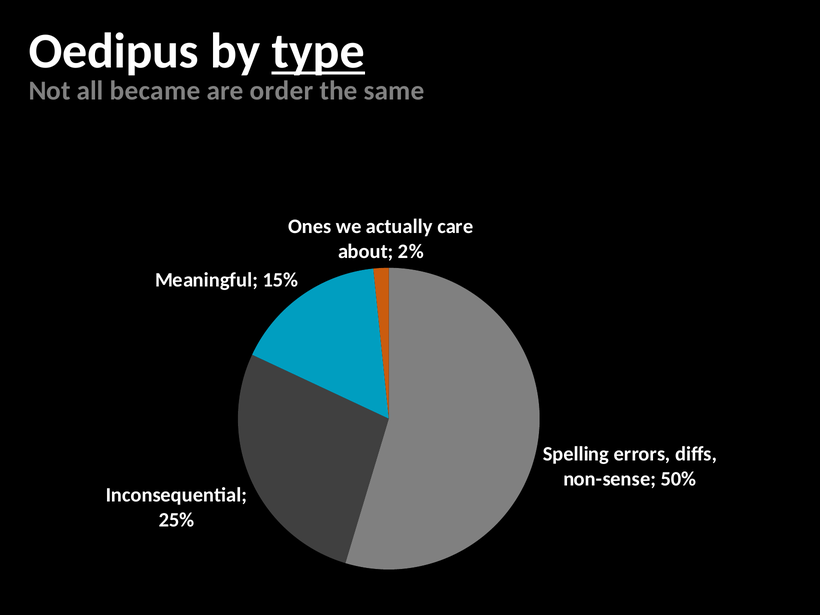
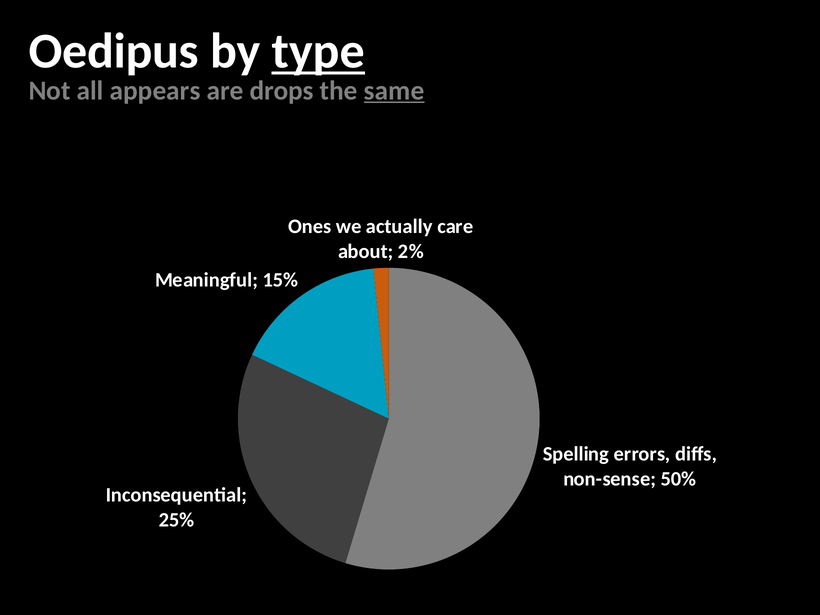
became: became -> appears (155, 91)
order: order -> drops (282, 91)
same underline: none -> present (394, 91)
